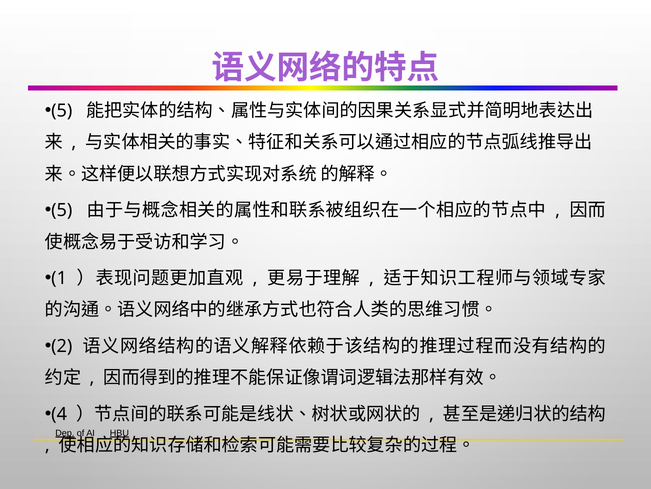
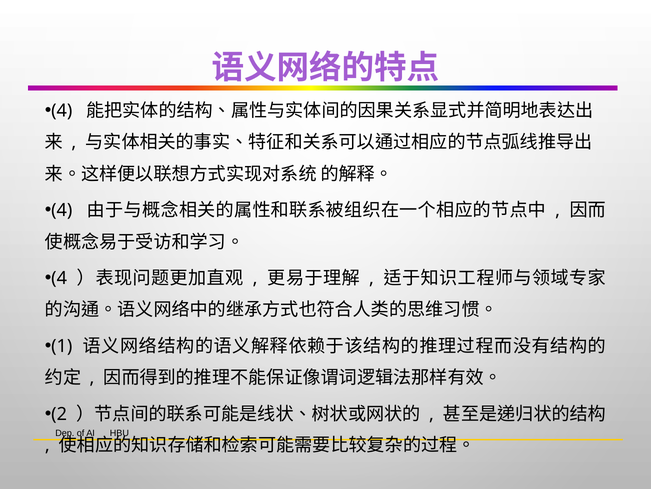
5: 5 -> 4 (62, 111)
5: 5 -> 4 (62, 210)
1: 1 -> 4 (59, 278)
2: 2 -> 1 (62, 346)
4: 4 -> 2 (59, 413)
Dep underline: present -> none (65, 432)
HBU underline: present -> none (119, 432)
